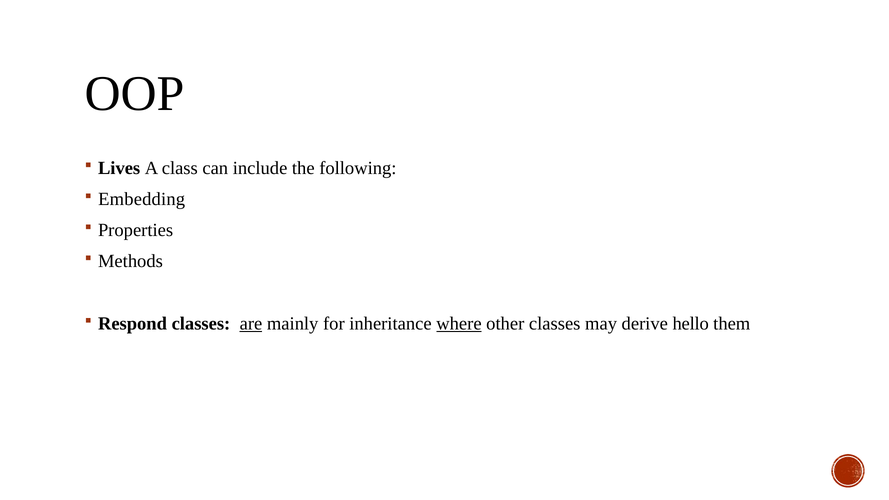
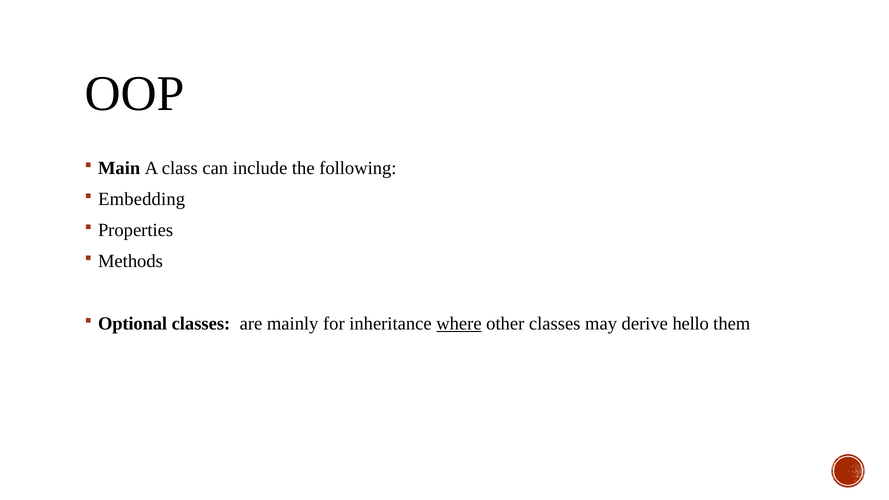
Lives: Lives -> Main (119, 168)
Respond: Respond -> Optional (133, 323)
are underline: present -> none (251, 323)
